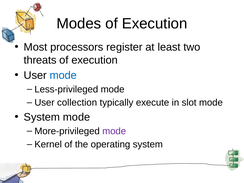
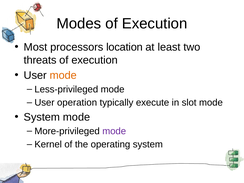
register: register -> location (125, 47)
mode colour: blue -> orange (63, 75)
collection: collection -> operation (77, 103)
